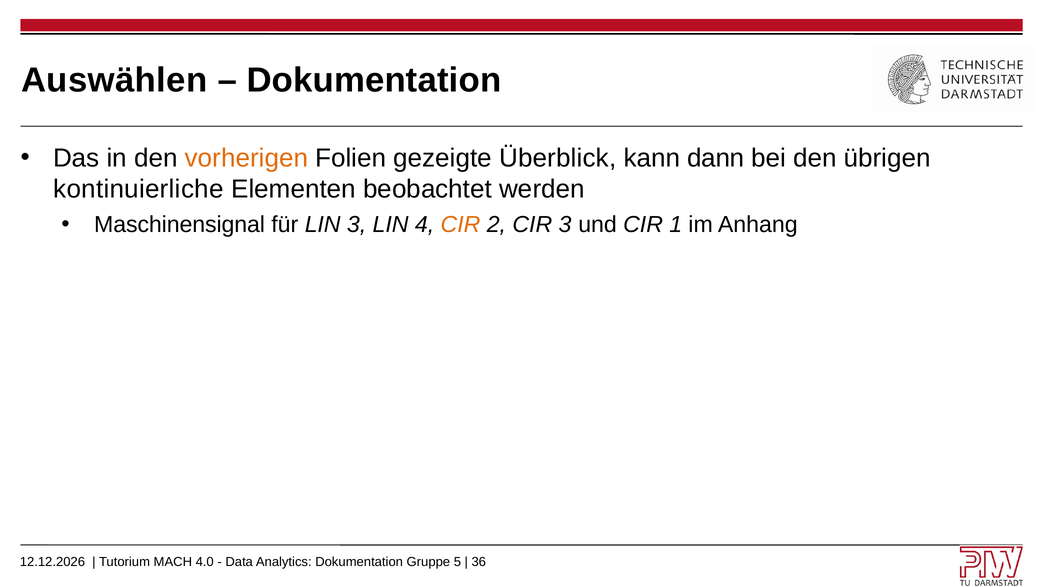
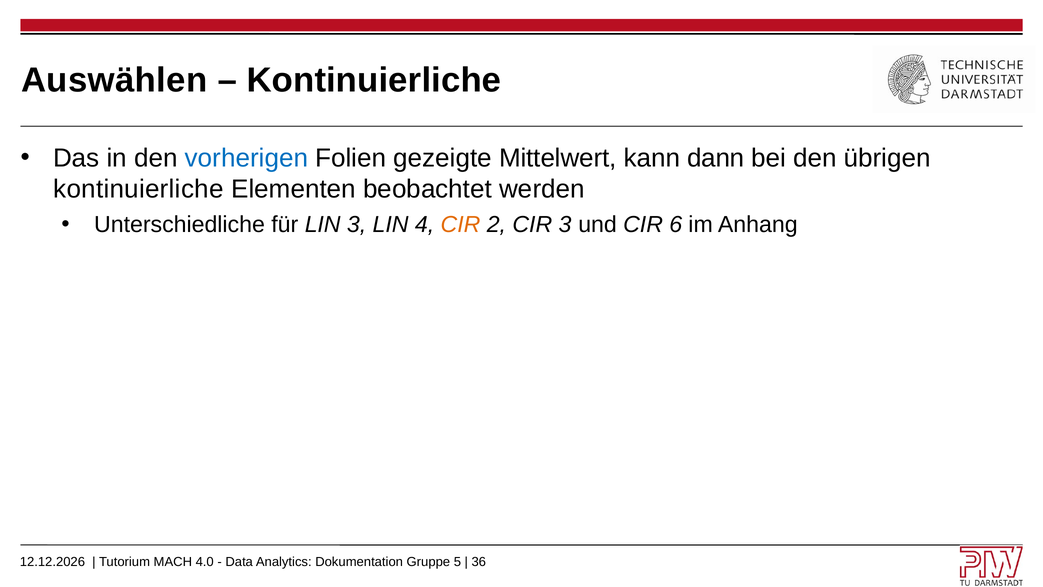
Dokumentation: Dokumentation -> Kontinuierliche (374, 80)
vorherigen colour: orange -> blue (246, 158)
Überblick: Überblick -> Mittelwert (558, 158)
Maschinensignal: Maschinensignal -> Unterschiedliche (179, 225)
1: 1 -> 6 (676, 225)
